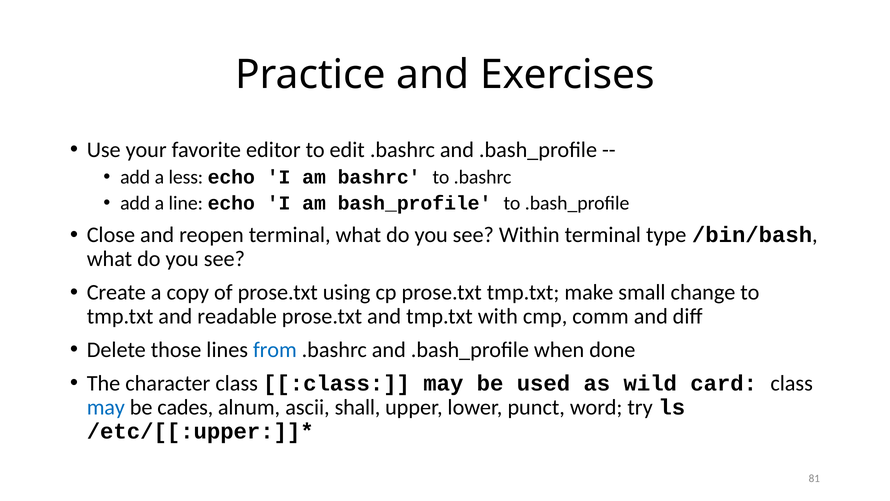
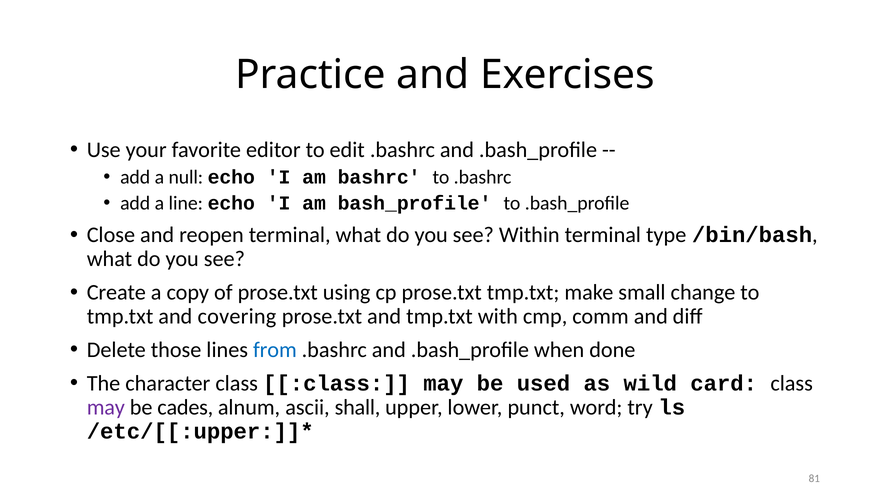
less: less -> null (186, 177)
readable: readable -> covering (237, 316)
may colour: blue -> purple (106, 407)
